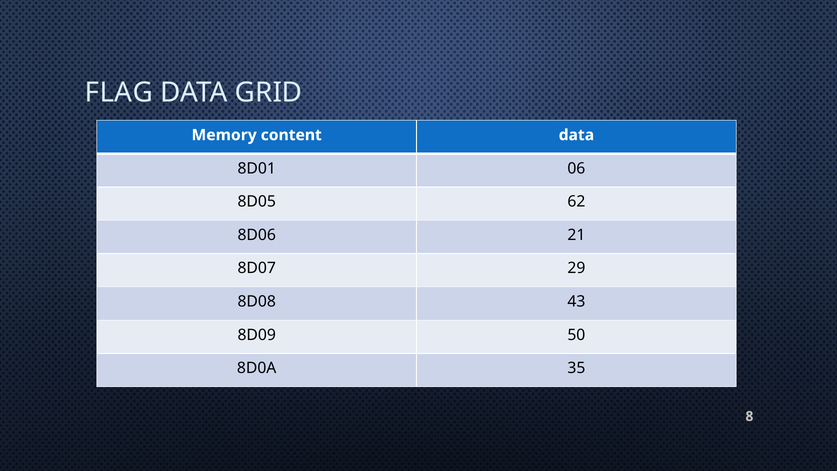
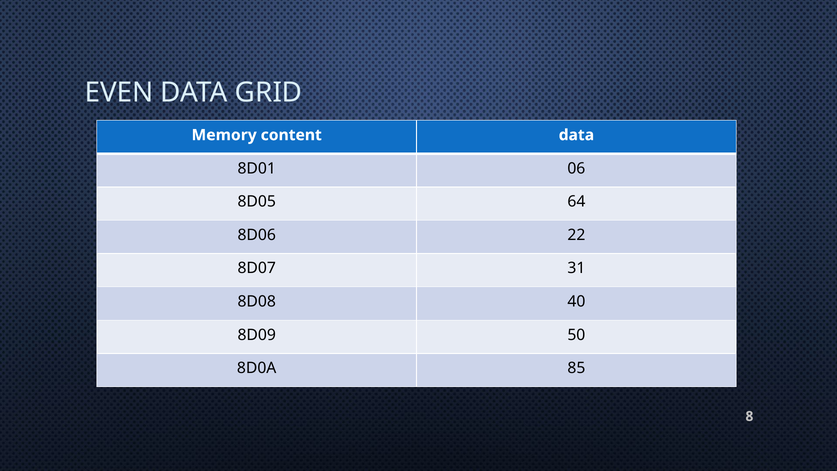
FLAG: FLAG -> EVEN (119, 92)
62: 62 -> 64 (576, 202)
21: 21 -> 22 (576, 235)
29: 29 -> 31 (576, 268)
43: 43 -> 40 (576, 301)
35: 35 -> 85 (576, 368)
